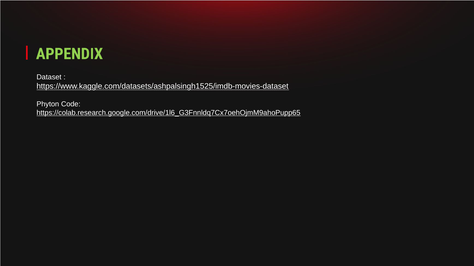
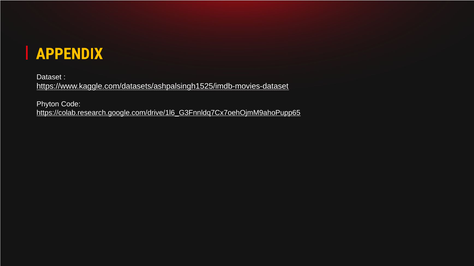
APPENDIX colour: light green -> yellow (69, 54)
